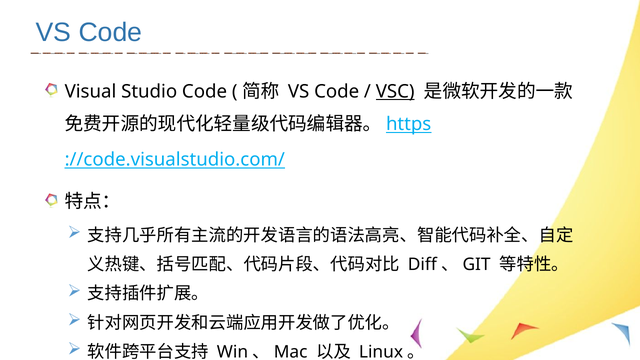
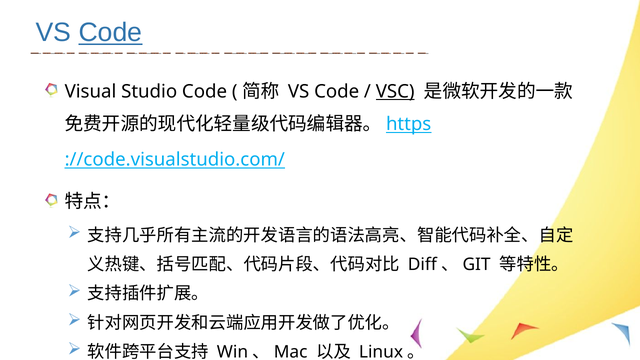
Code underline: none -> present (110, 33)
